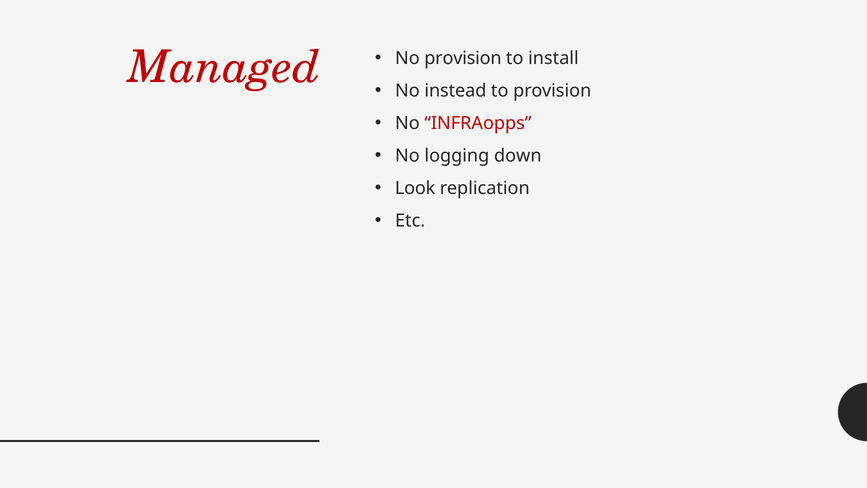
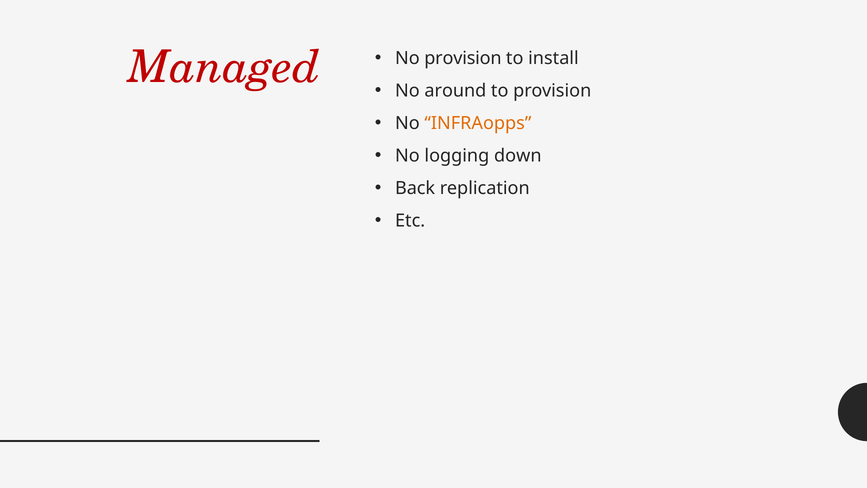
instead: instead -> around (455, 91)
INFRAopps colour: red -> orange (478, 123)
Look: Look -> Back (415, 188)
